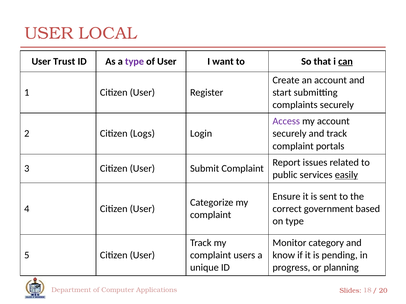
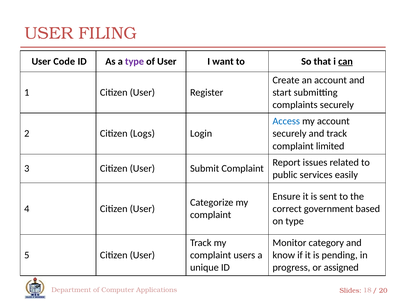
LOCAL: LOCAL -> FILING (108, 33)
Trust: Trust -> Code (64, 61)
Access colour: purple -> blue (286, 121)
portals: portals -> limited (330, 146)
easily underline: present -> none (346, 175)
planning: planning -> assigned (341, 268)
